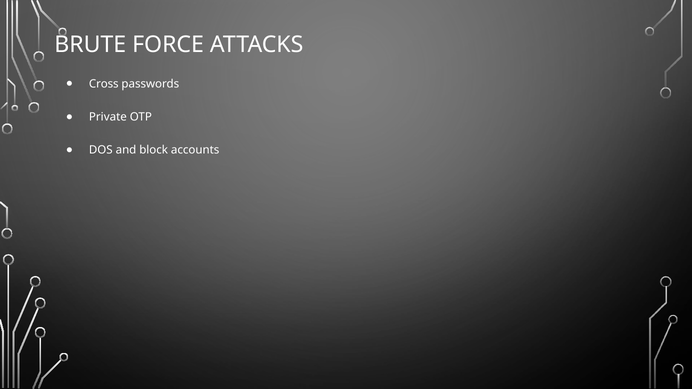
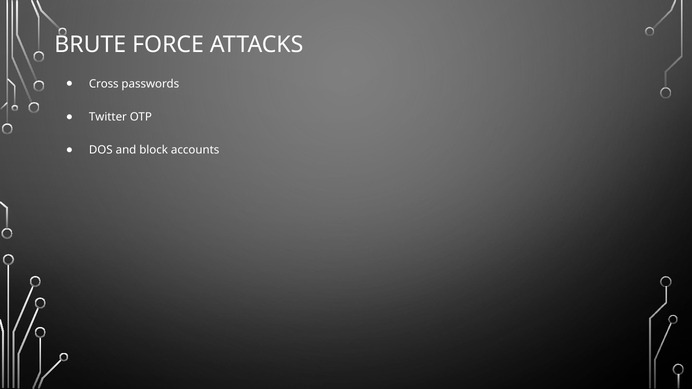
Private: Private -> Twitter (108, 117)
